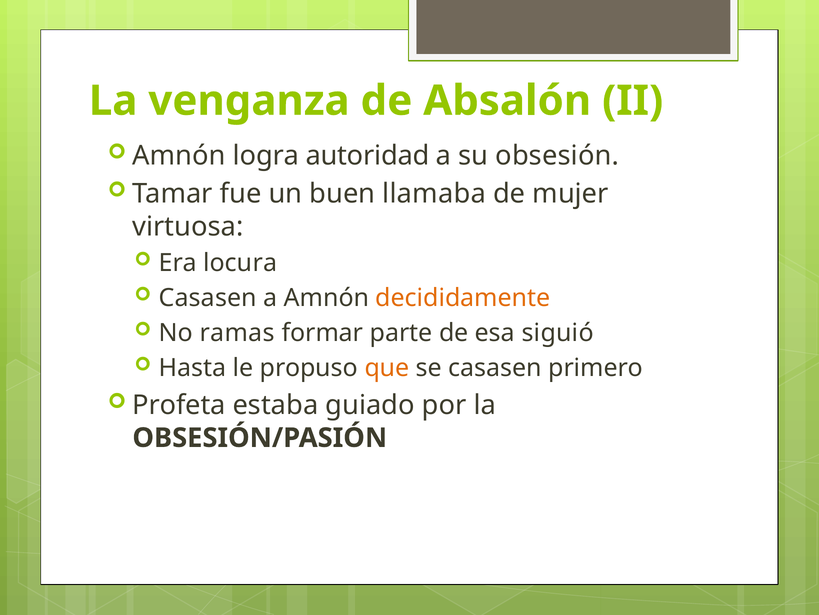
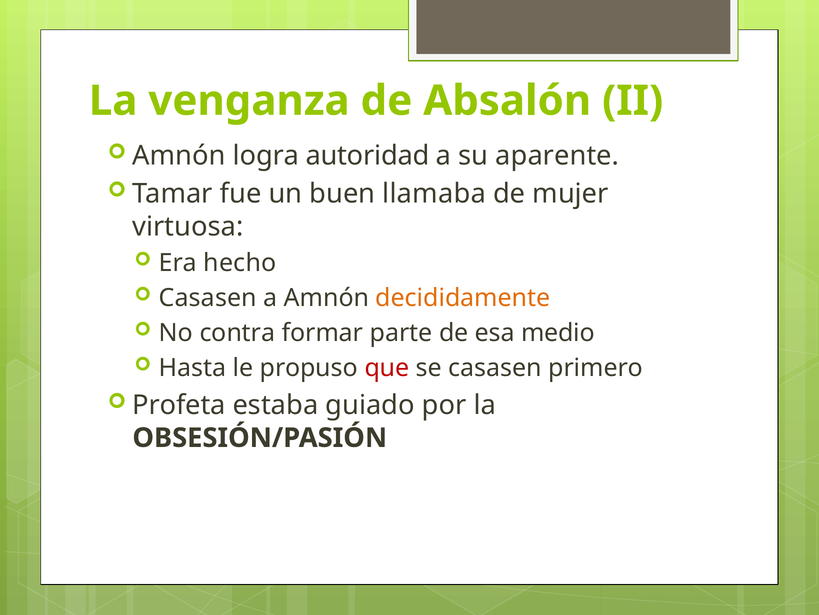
obsesión: obsesión -> aparente (557, 155)
locura: locura -> hecho (240, 263)
ramas: ramas -> contra (237, 333)
siguió: siguió -> medio (558, 333)
que colour: orange -> red (387, 368)
